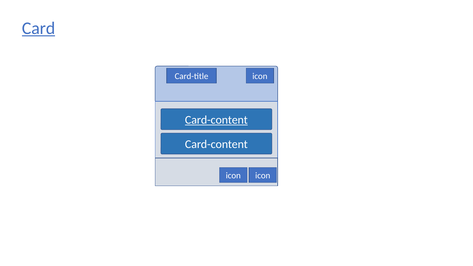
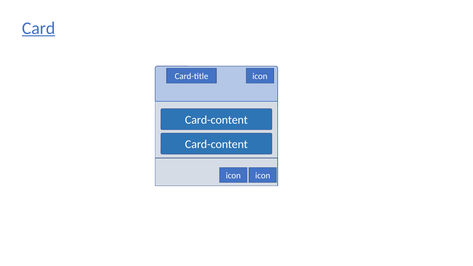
Card-content underline: present -> none (216, 120)
